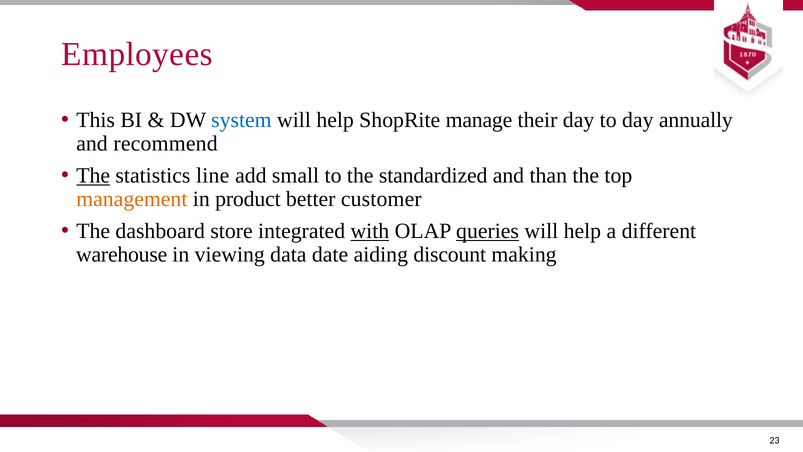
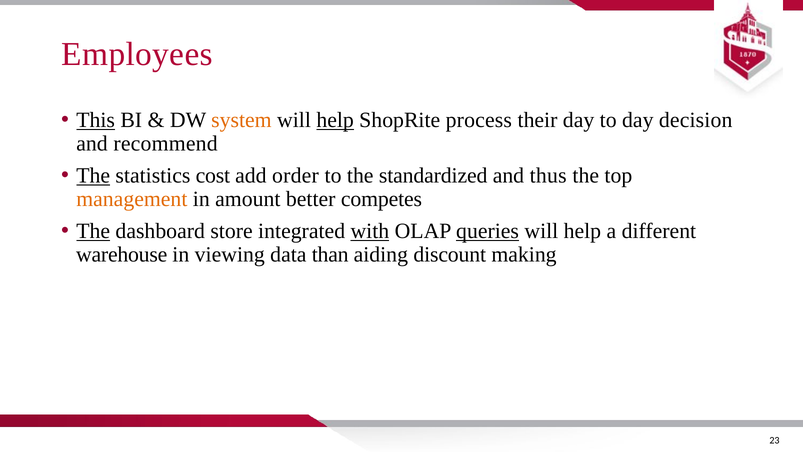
This underline: none -> present (96, 120)
system colour: blue -> orange (241, 120)
help underline: none -> present (335, 120)
manage: manage -> process (479, 120)
annually: annually -> decision (696, 120)
line: line -> cost (213, 176)
small: small -> order (295, 176)
than: than -> thus (548, 176)
product: product -> amount (248, 199)
customer: customer -> competes (381, 199)
The underline: none -> present (93, 231)
date: date -> than (330, 255)
